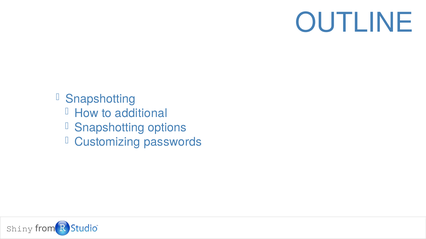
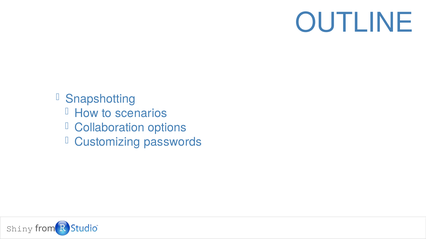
additional: additional -> scenarios (141, 113)
Snapshotting: Snapshotting -> Collaboration (110, 128)
